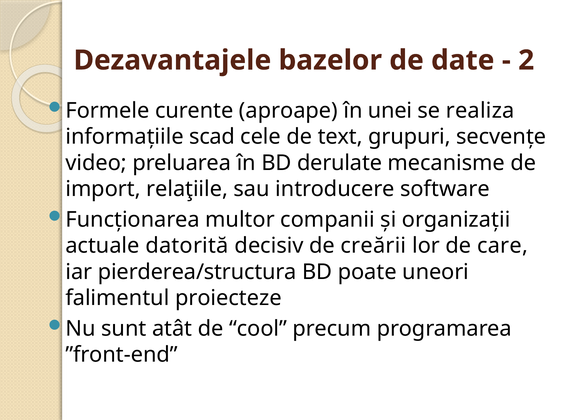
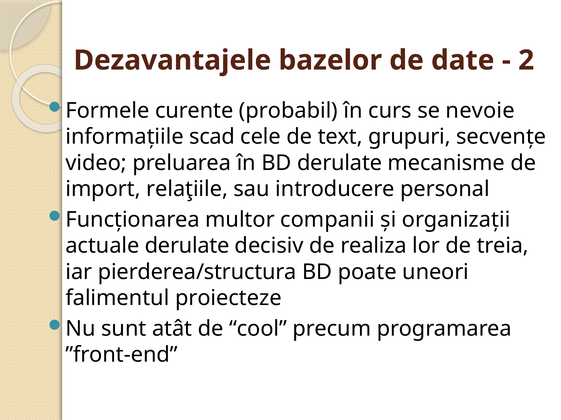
aproape: aproape -> probabil (288, 111)
unei: unei -> curs (390, 111)
realiza: realiza -> nevoie (480, 111)
software: software -> personal (445, 189)
actuale datorită: datorită -> derulate (187, 246)
creării: creării -> realiza (374, 246)
care: care -> treia (503, 246)
